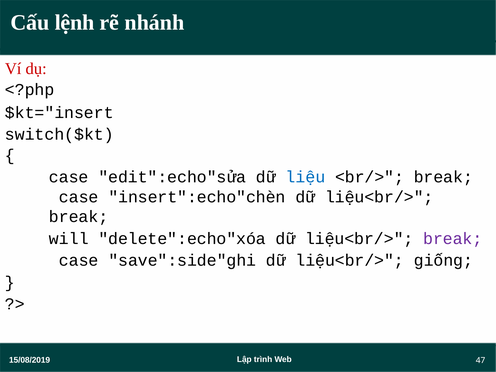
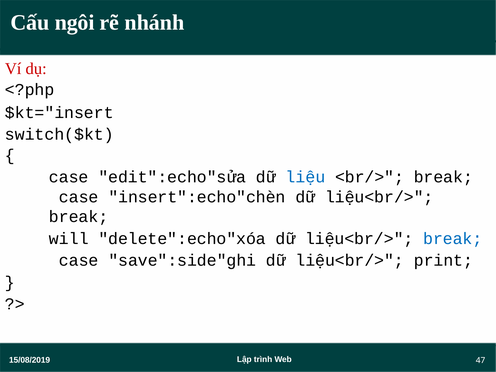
lệnh: lệnh -> ngôi (75, 23)
break colour: purple -> blue (453, 239)
giống: giống -> print (443, 260)
